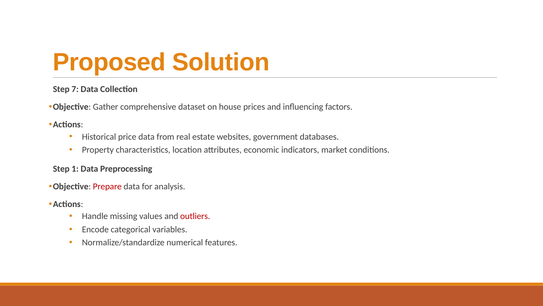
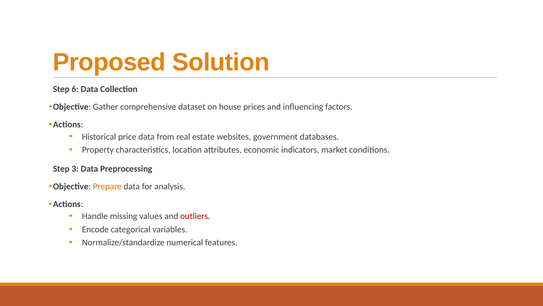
7: 7 -> 6 (75, 89)
1: 1 -> 3 (75, 168)
Prepare colour: red -> orange (107, 186)
